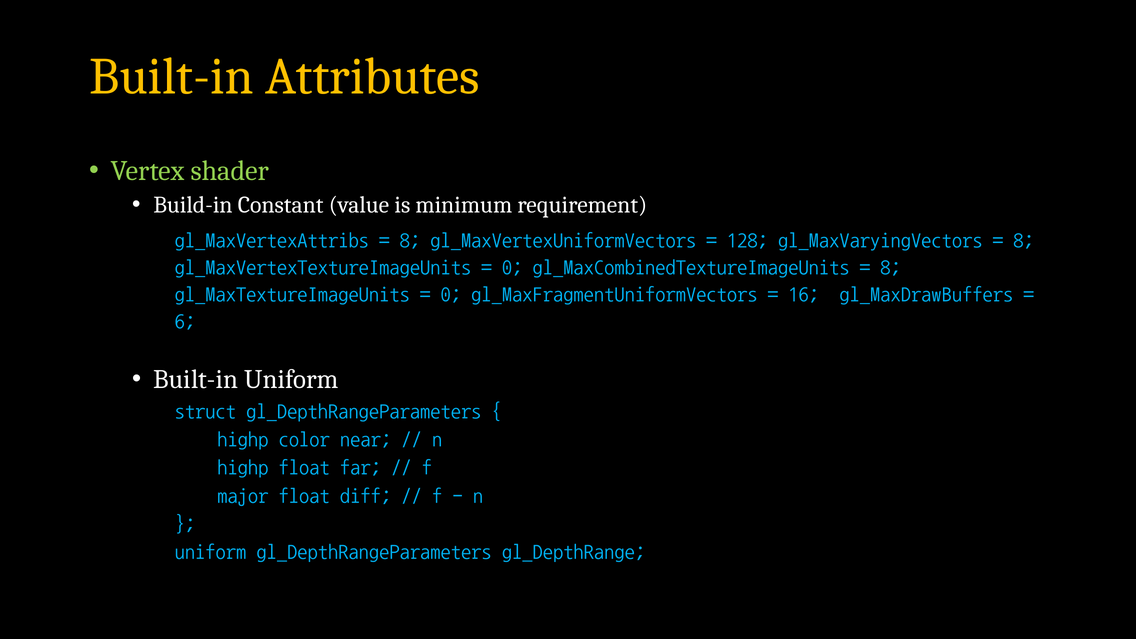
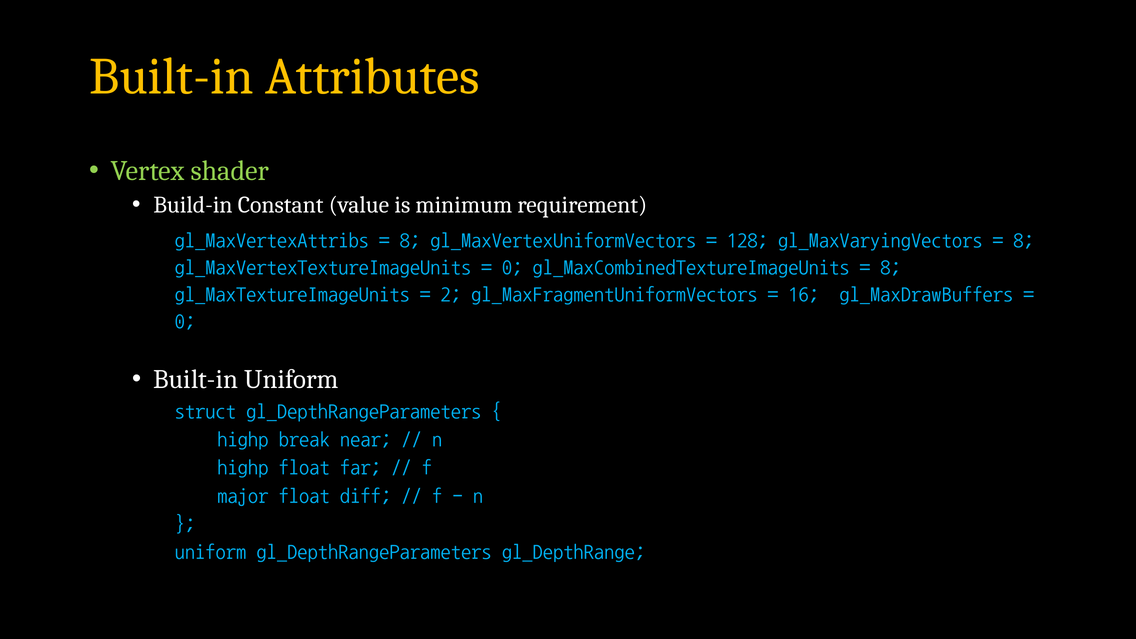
0: 0 -> 2 (451, 294)
6: 6 -> 0 (185, 321)
color: color -> break (304, 439)
